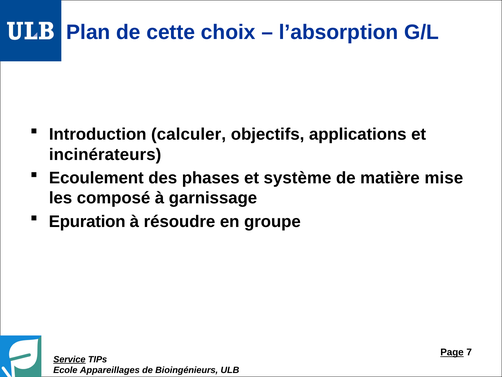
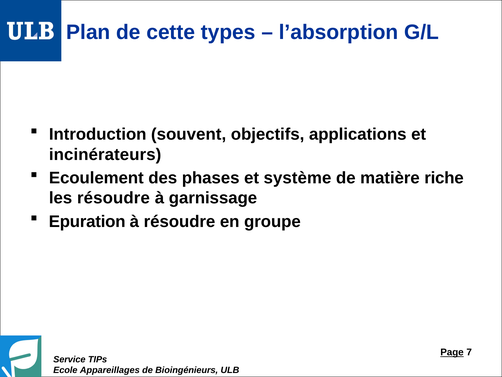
choix: choix -> types (228, 32)
calculer: calculer -> souvent (189, 134)
mise: mise -> riche (444, 178)
les composé: composé -> résoudre (113, 198)
Service underline: present -> none (69, 359)
